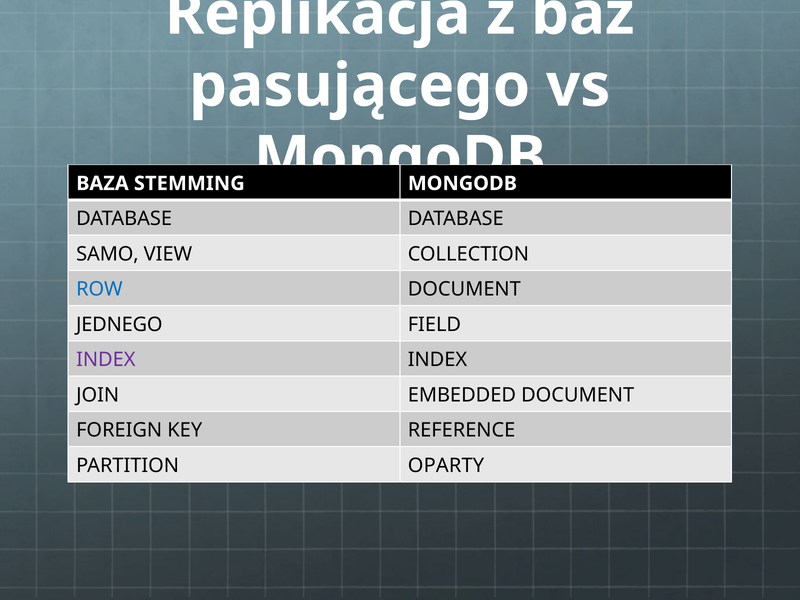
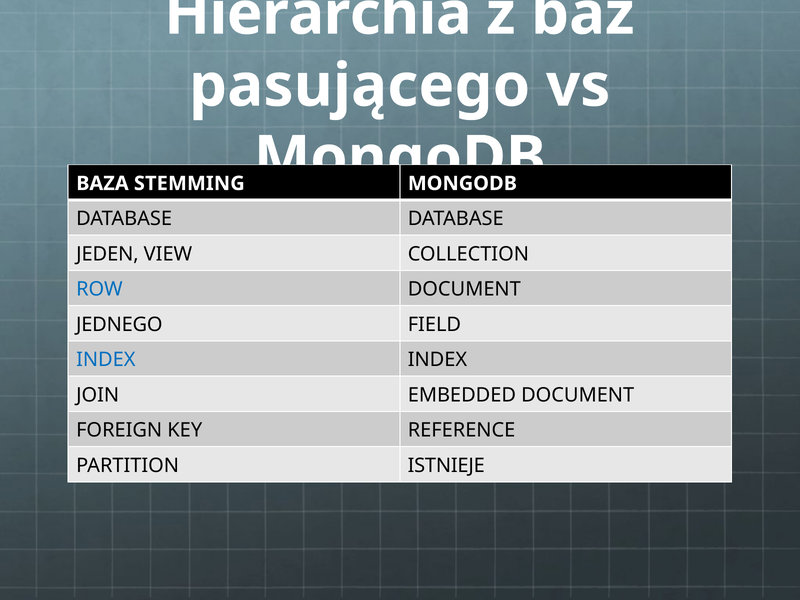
Replikacja: Replikacja -> Hierarchia (318, 14)
SAMO: SAMO -> JEDEN (107, 254)
INDEX colour: purple -> blue (106, 360)
OPARTY: OPARTY -> ISTNIEJE (446, 465)
